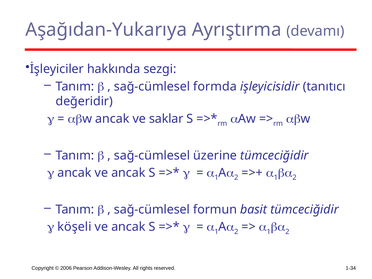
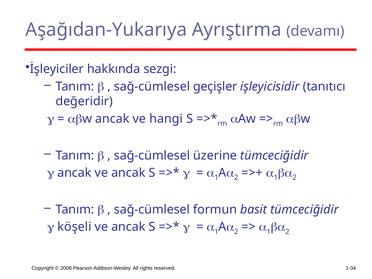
formda: formda -> geçişler (215, 86)
saklar: saklar -> hangi (166, 119)
